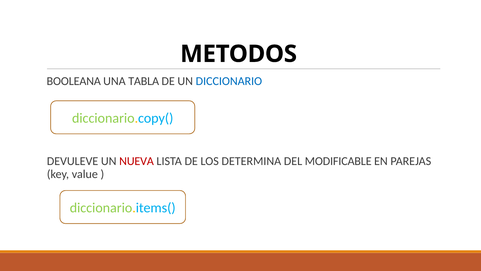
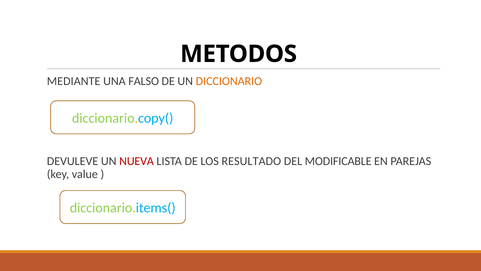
BOOLEANA: BOOLEANA -> MEDIANTE (74, 81)
TABLA: TABLA -> FALSO (144, 81)
DICCIONARIO colour: blue -> orange (229, 81)
DETERMINA: DETERMINA -> RESULTADO (251, 161)
